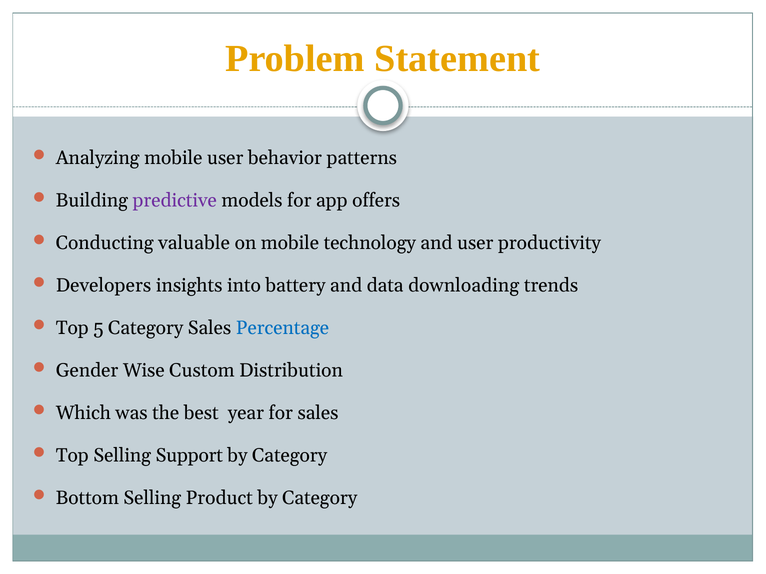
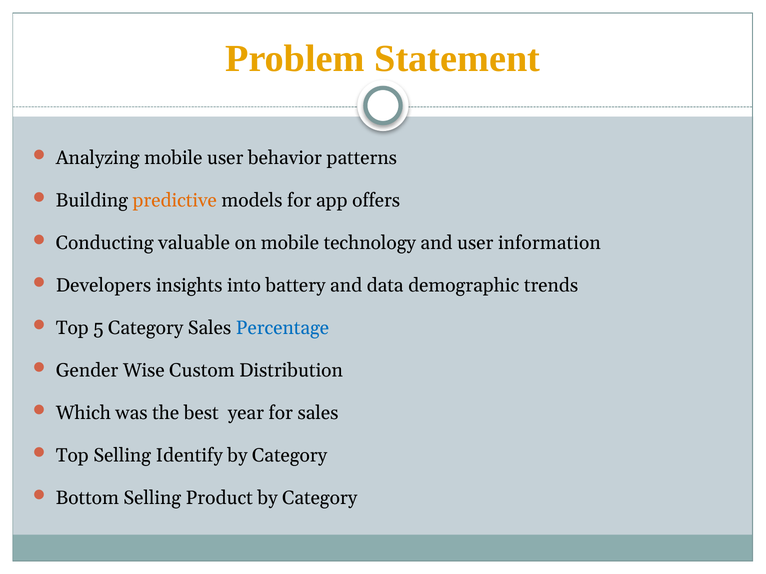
predictive colour: purple -> orange (175, 201)
productivity: productivity -> information (549, 243)
downloading: downloading -> demographic (464, 286)
Support: Support -> Identify (189, 456)
